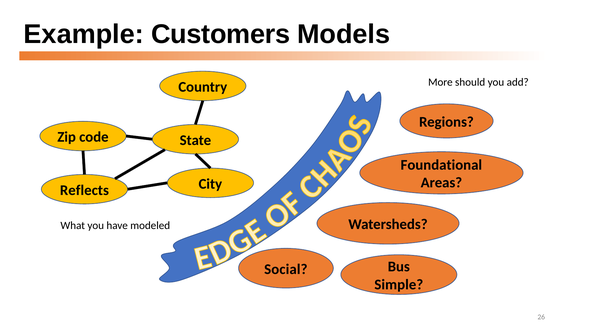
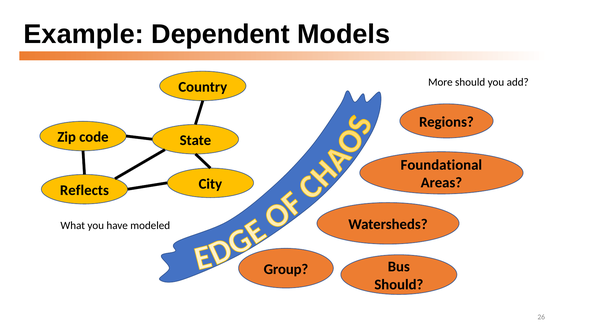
Customers: Customers -> Dependent (220, 34)
Social: Social -> Group (286, 269)
Simple: Simple -> Should (399, 284)
